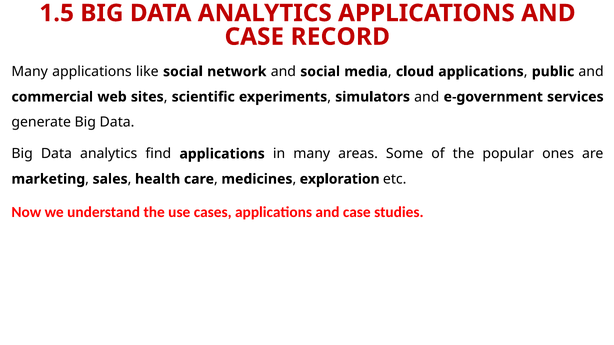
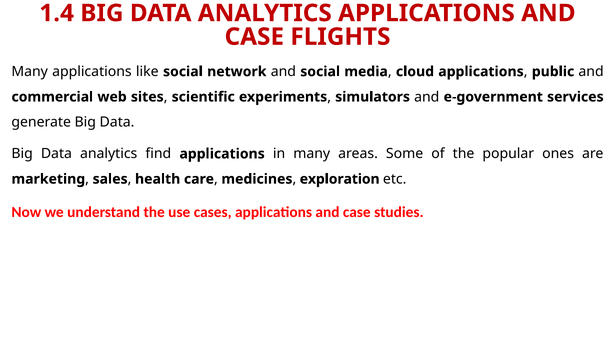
1.5: 1.5 -> 1.4 (57, 13)
RECORD: RECORD -> FLIGHTS (340, 37)
